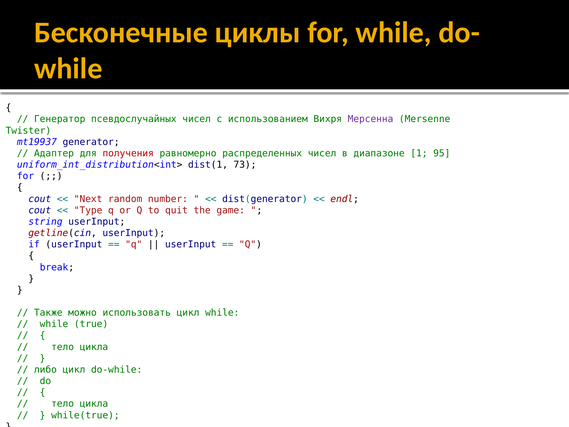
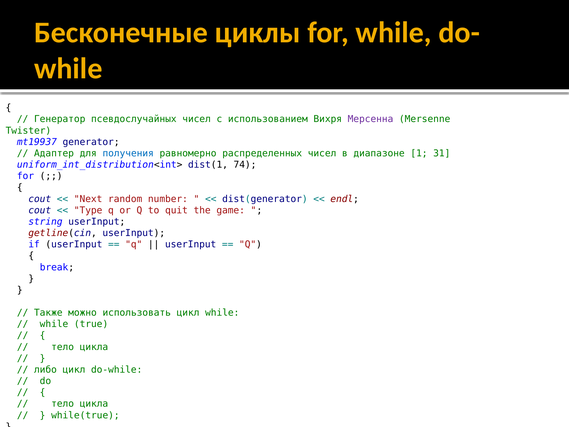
получения colour: red -> blue (128, 153)
95: 95 -> 31 (442, 153)
73: 73 -> 74 (245, 165)
